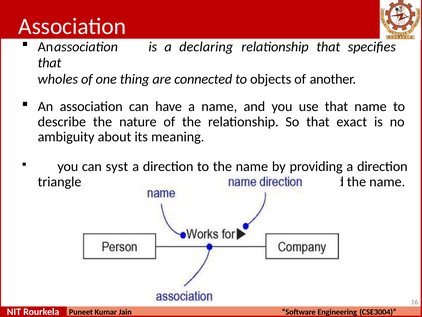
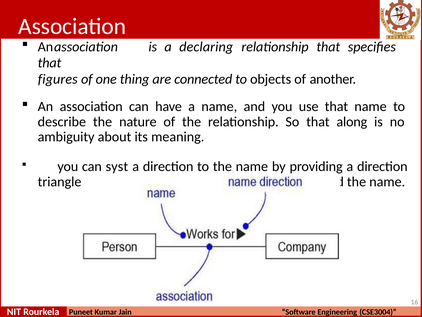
wholes: wholes -> figures (58, 79)
exact: exact -> along (352, 122)
